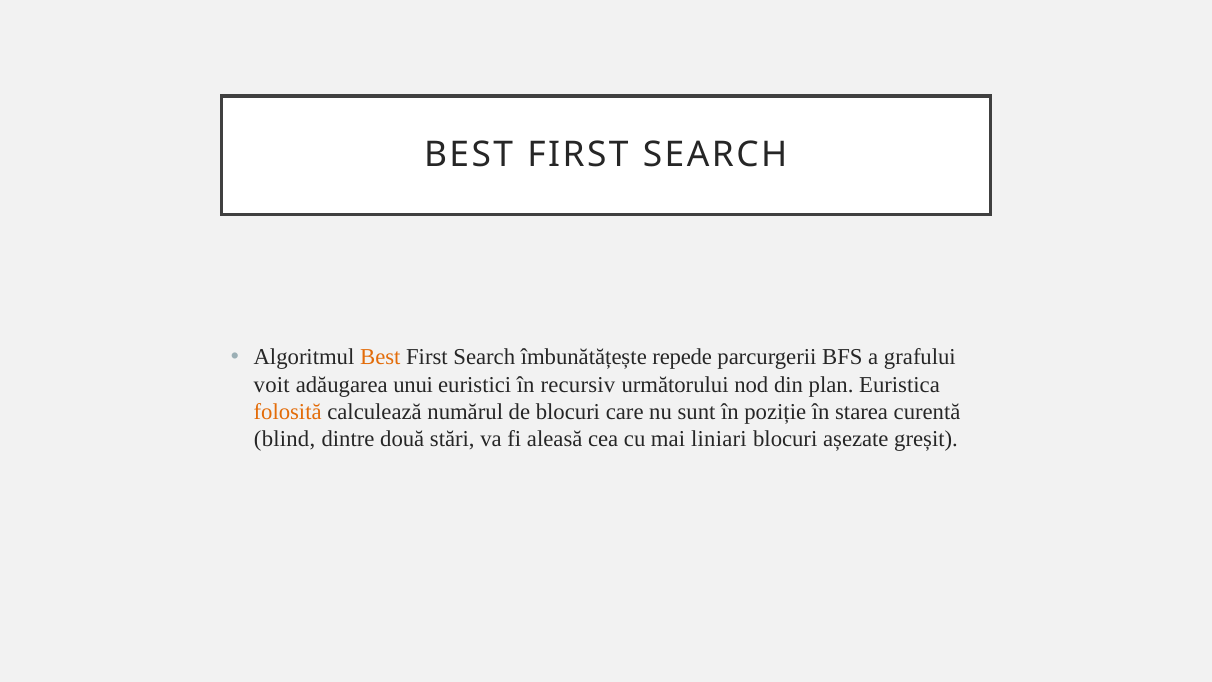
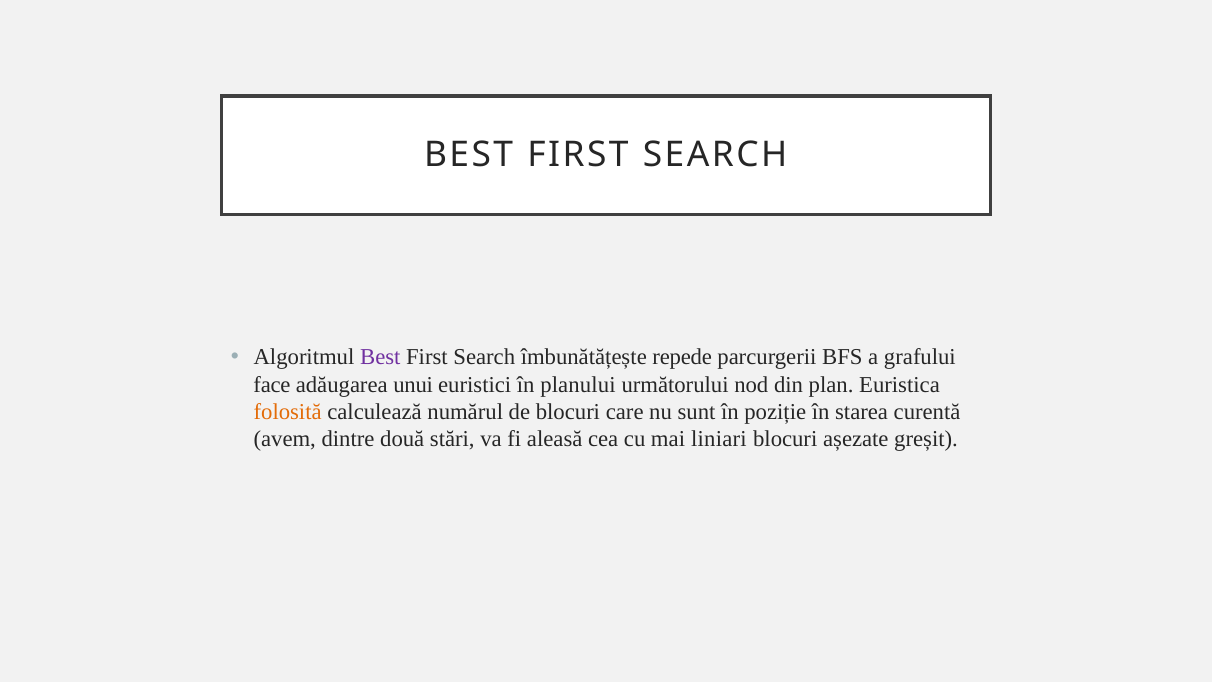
Best colour: orange -> purple (380, 357)
voit: voit -> face (272, 384)
recursiv: recursiv -> planului (578, 384)
blind: blind -> avem (285, 439)
